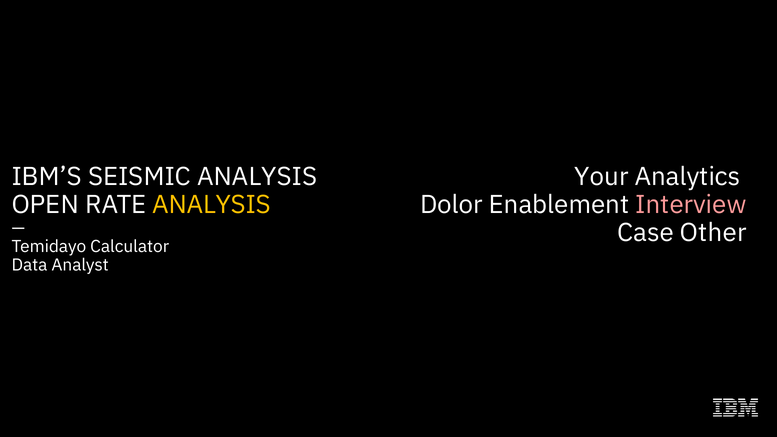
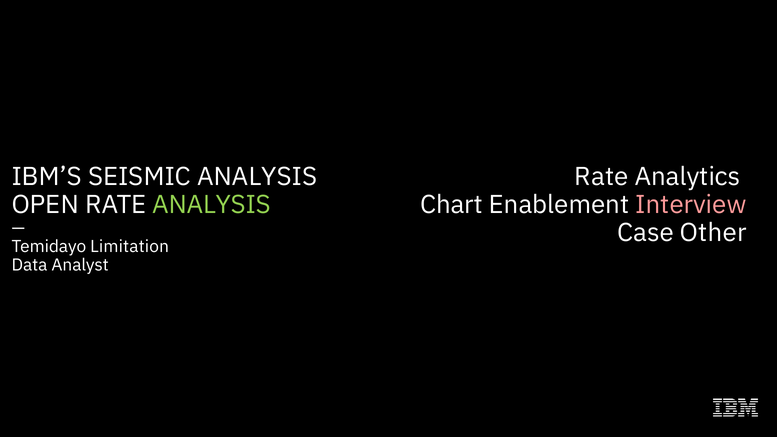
Your: Your -> Rate (601, 177)
ANALYSIS colour: yellow -> light green (212, 205)
Dolor: Dolor -> Chart (451, 205)
Calculator: Calculator -> Limitation (130, 247)
